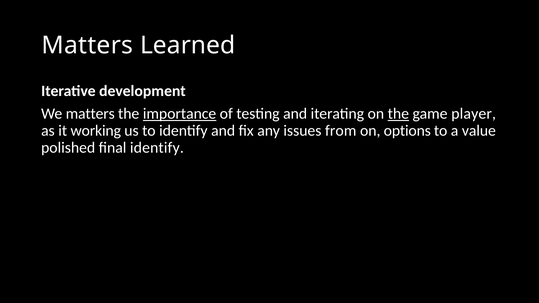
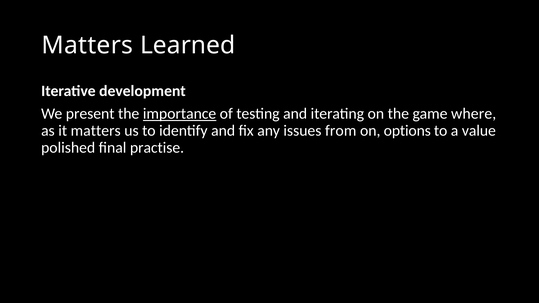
We matters: matters -> present (90, 114)
the underline: present -> none (398, 114)
player: player -> where (474, 114)
it working: working -> matters (96, 131)
final identify: identify -> practise (157, 148)
